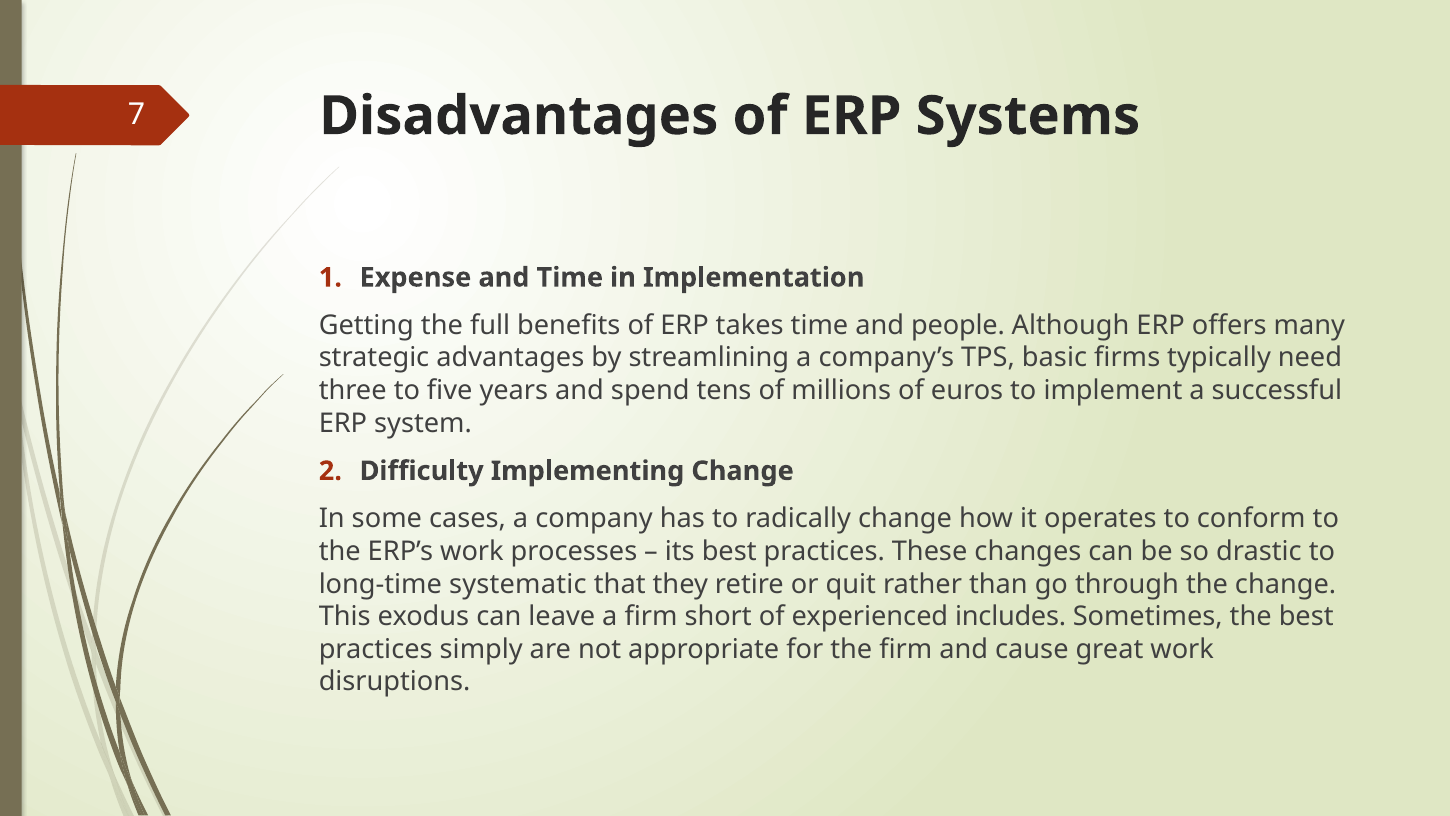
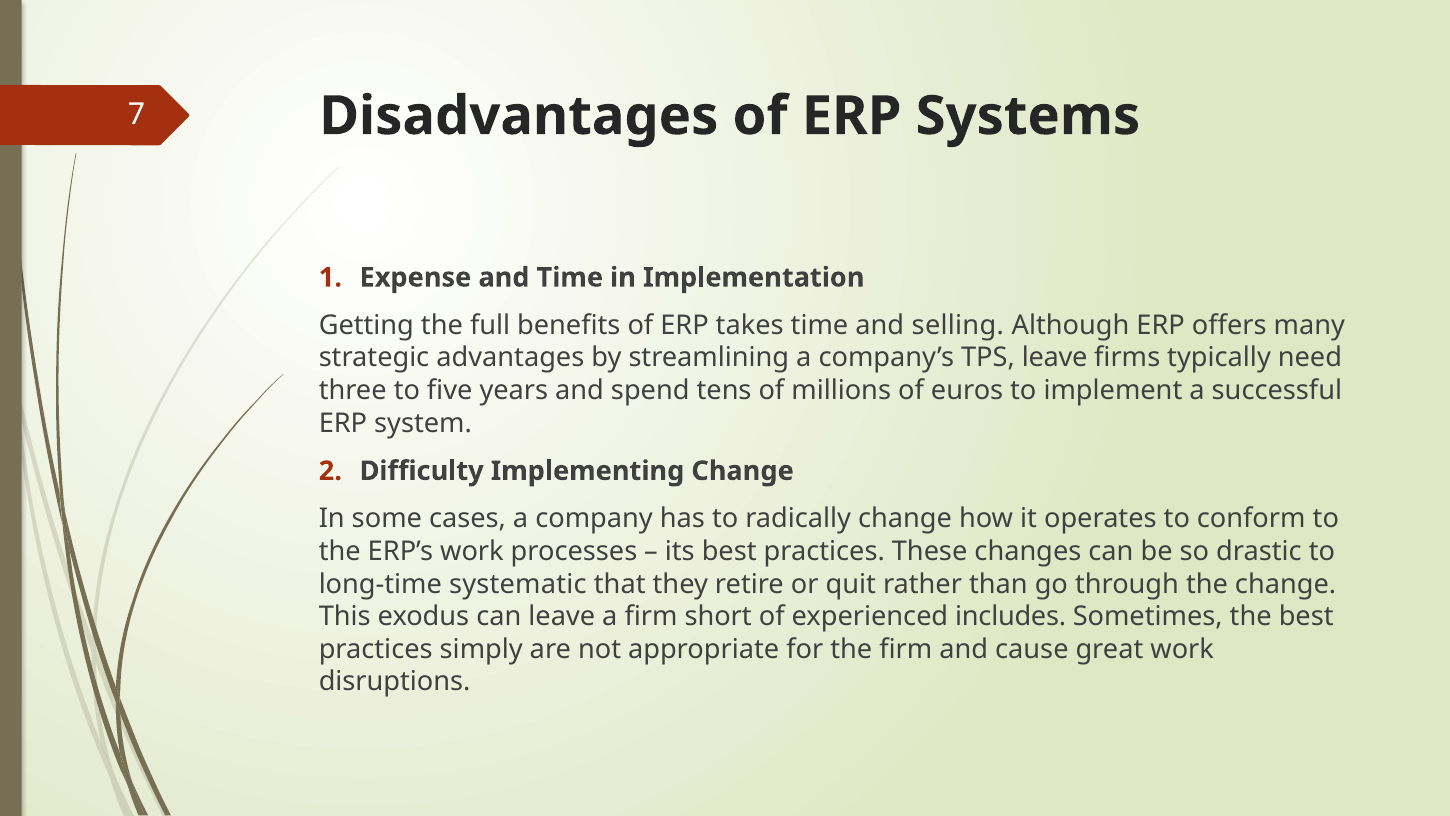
people: people -> selling (958, 325)
TPS basic: basic -> leave (1055, 358)
